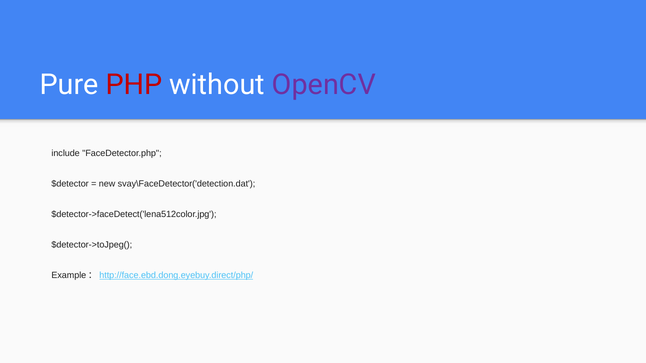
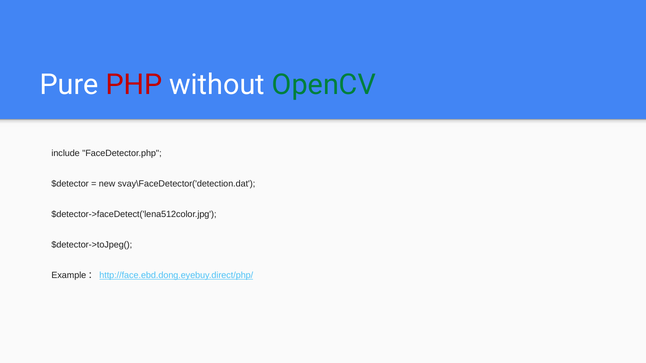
OpenCV colour: purple -> green (324, 85)
